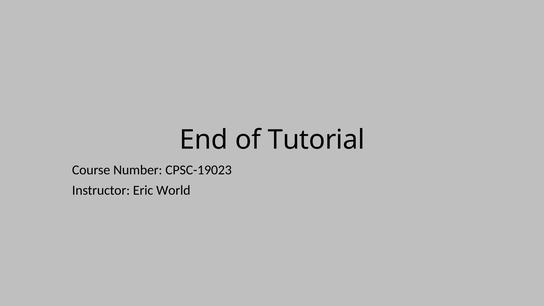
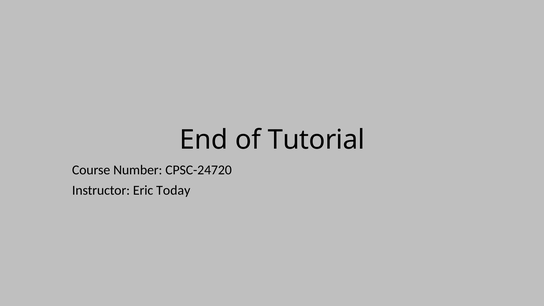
CPSC-19023: CPSC-19023 -> CPSC-24720 (199, 170)
World: World -> Today (173, 190)
